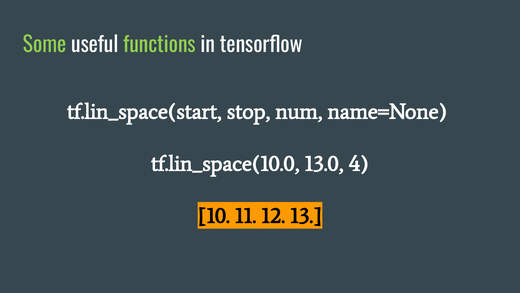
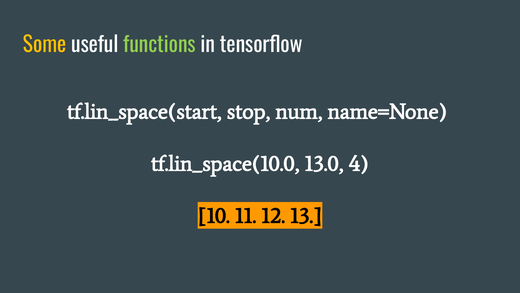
Some colour: light green -> yellow (45, 45)
